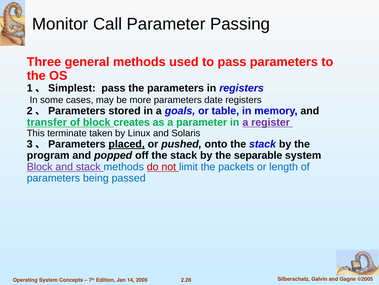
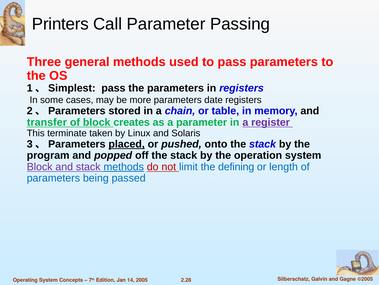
Monitor: Monitor -> Printers (60, 24)
goals: goals -> chain (180, 111)
separable: separable -> operation (258, 155)
methods underline: none -> present (124, 166)
packets: packets -> defining (236, 166)
